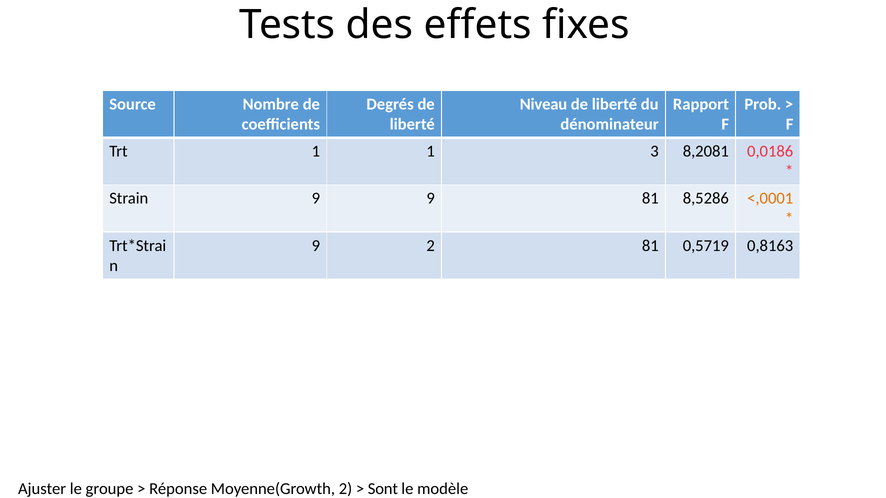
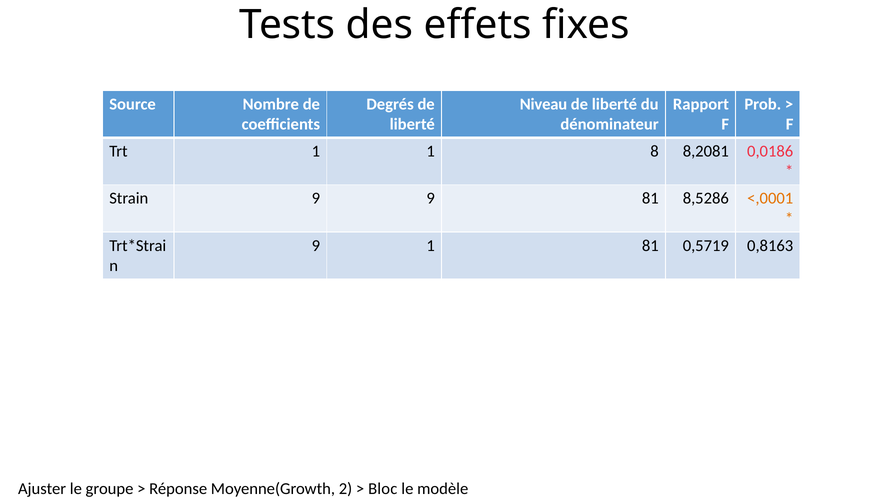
3: 3 -> 8 (655, 151)
9 2: 2 -> 1 (431, 246)
Sont: Sont -> Bloc (383, 489)
